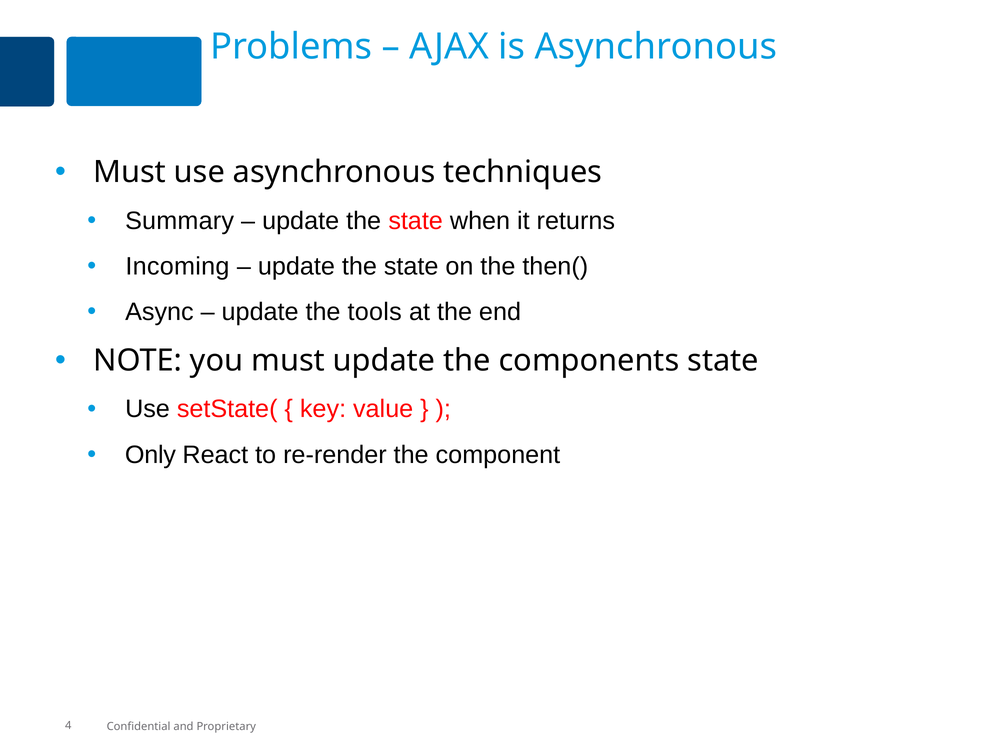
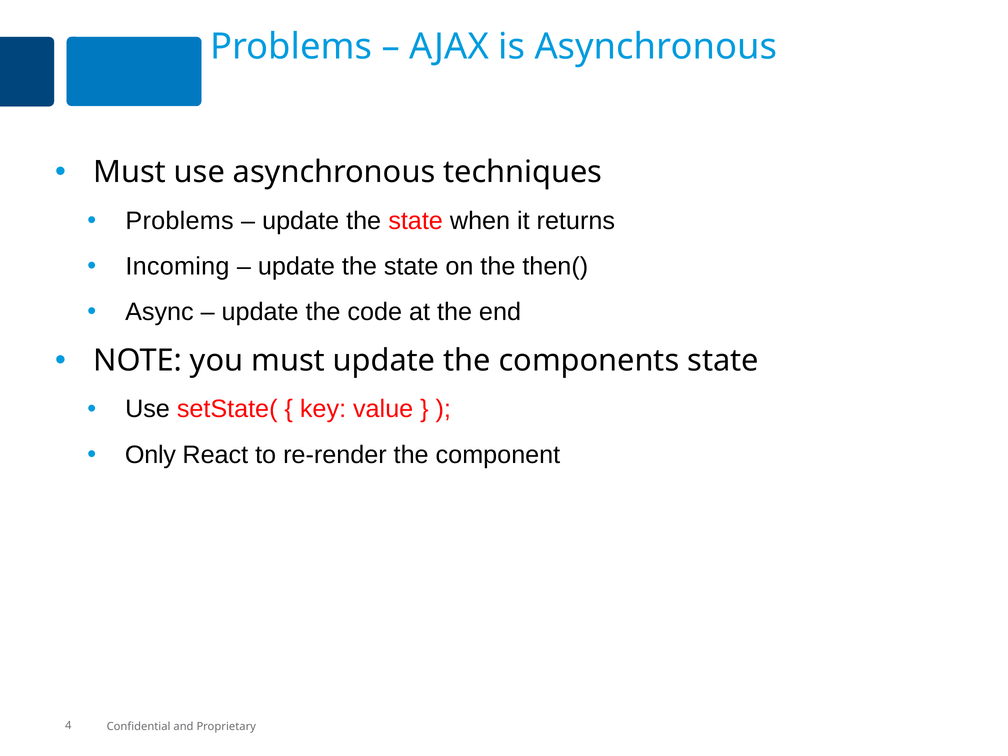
Summary: Summary -> Problems (180, 221)
tools: tools -> code (375, 312)
